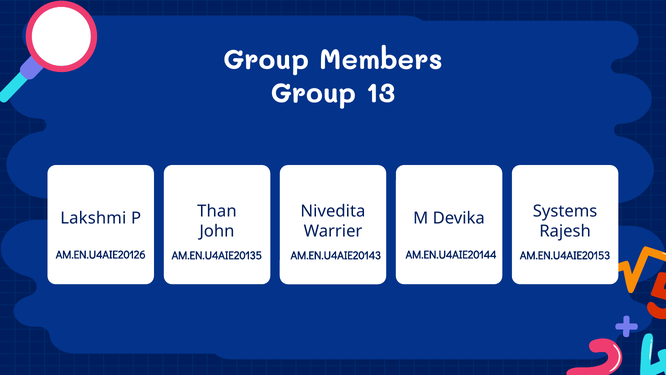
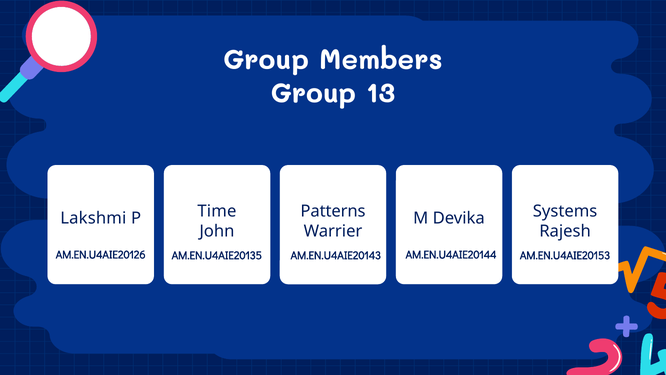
Nivedita: Nivedita -> Patterns (333, 211)
Than: Than -> Time (217, 211)
